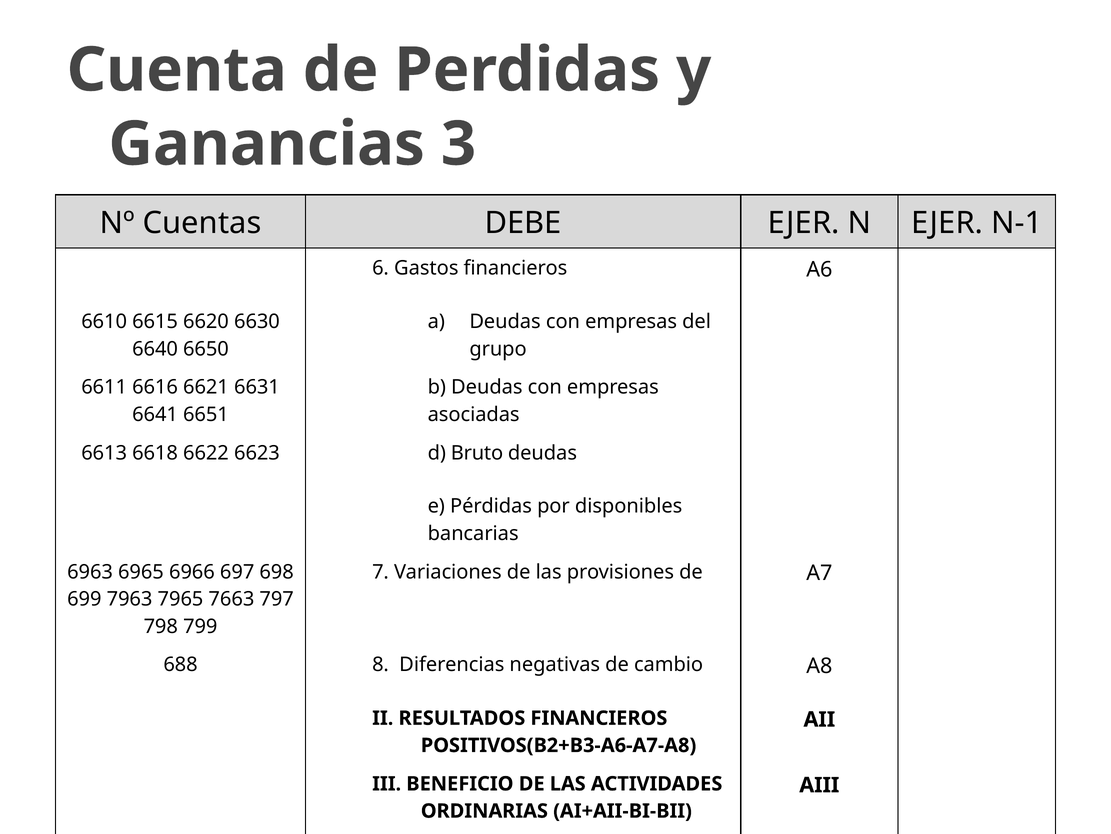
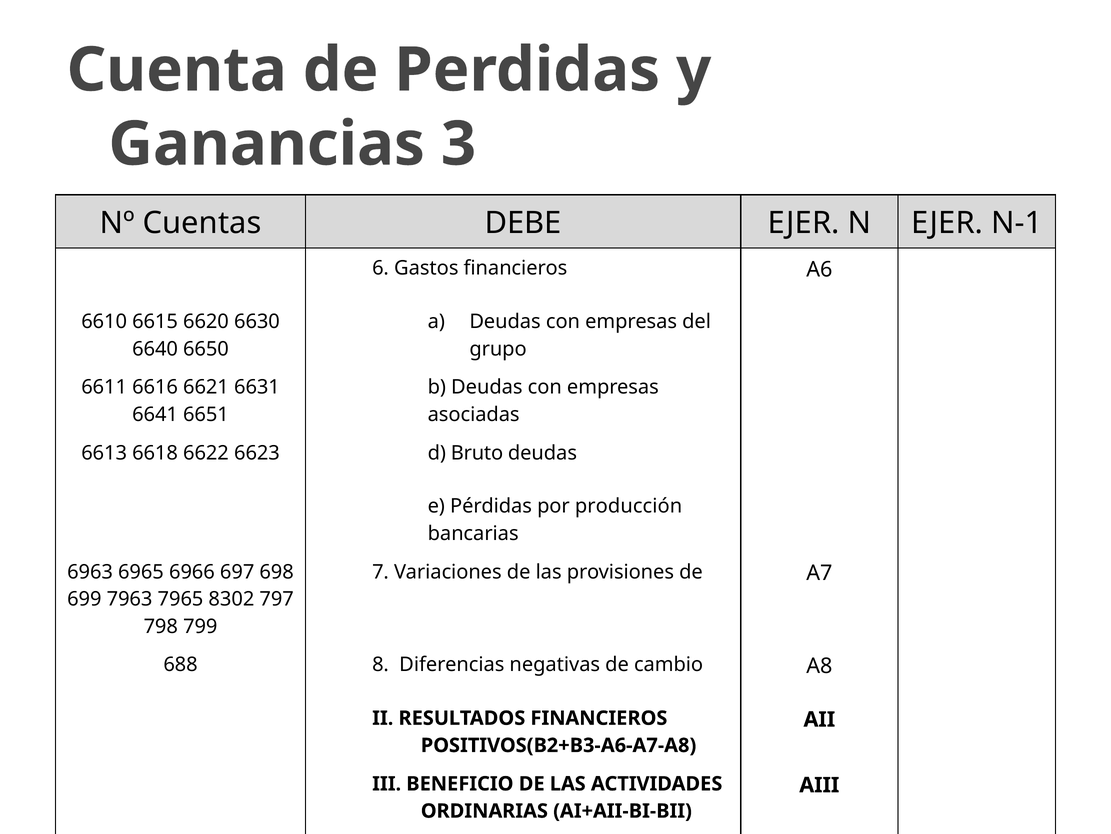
disponibles: disponibles -> producción (629, 506)
7663: 7663 -> 8302 (231, 599)
